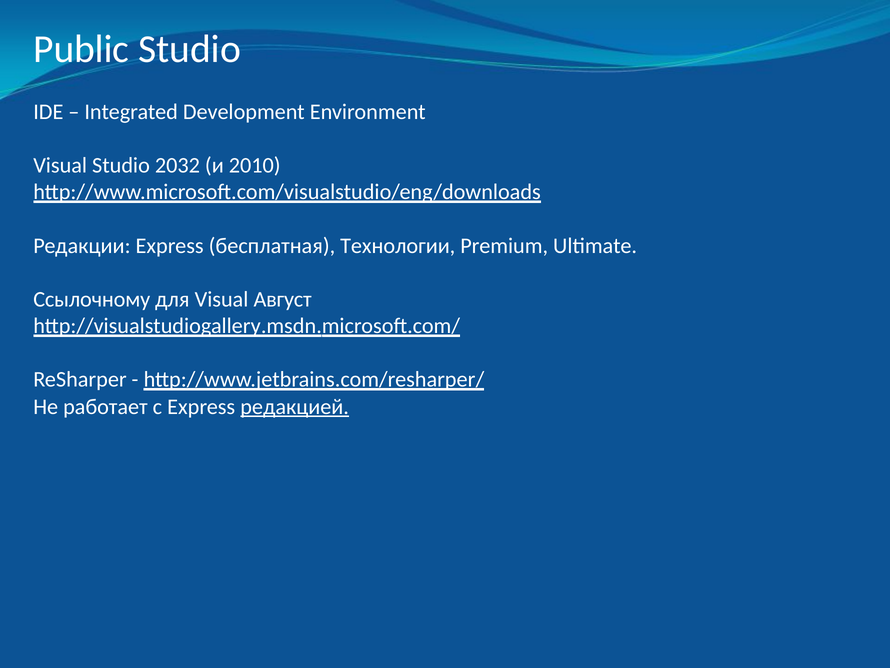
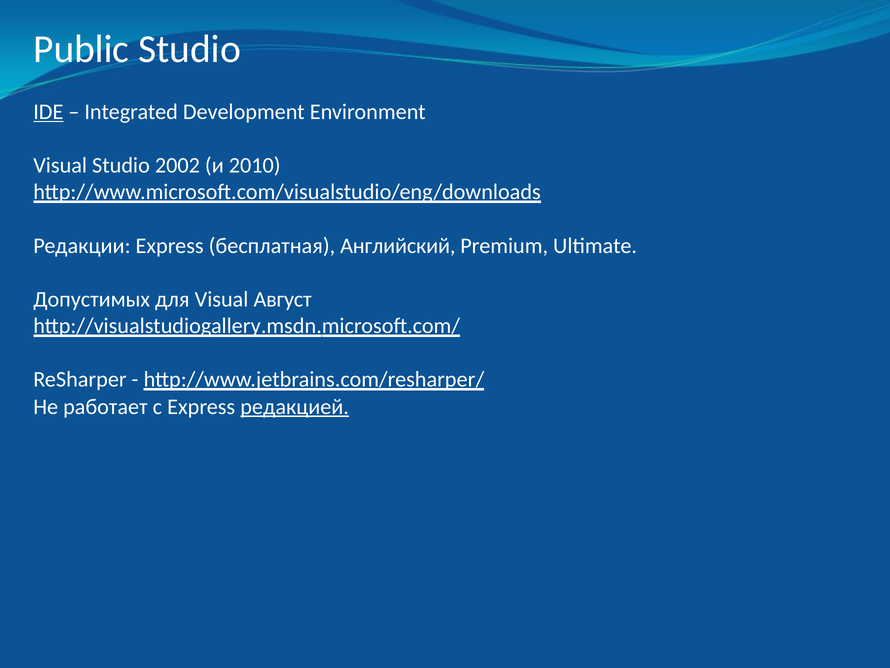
IDE underline: none -> present (48, 112)
2032: 2032 -> 2002 (177, 165)
Технологии: Технологии -> Английский (398, 246)
Ссылочному: Ссылочному -> Допустимых (92, 299)
